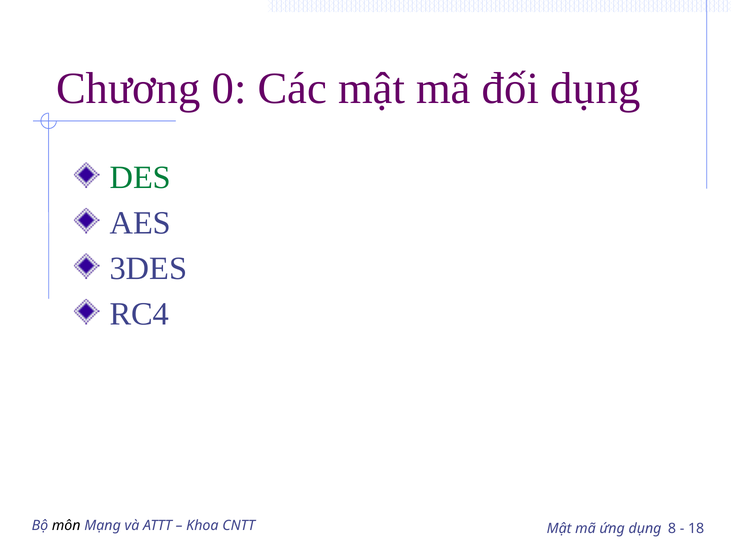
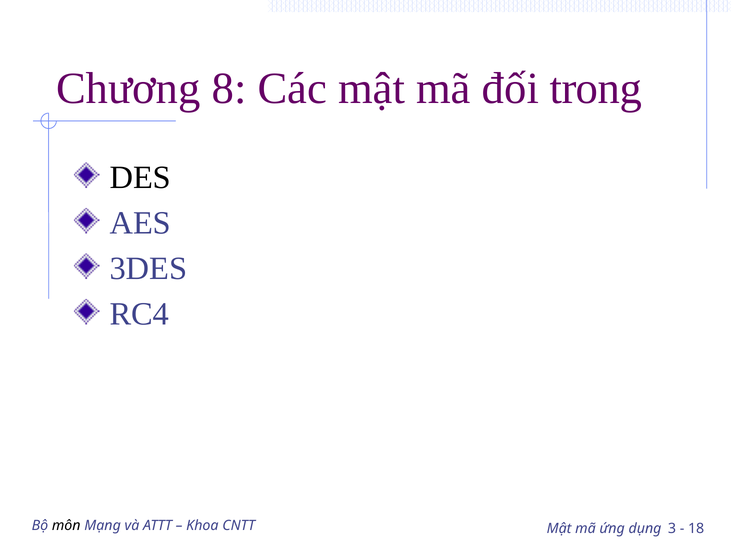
0: 0 -> 8 (229, 88)
đối dụng: dụng -> trong (596, 88)
DES colour: green -> black (140, 178)
8: 8 -> 3 (672, 529)
